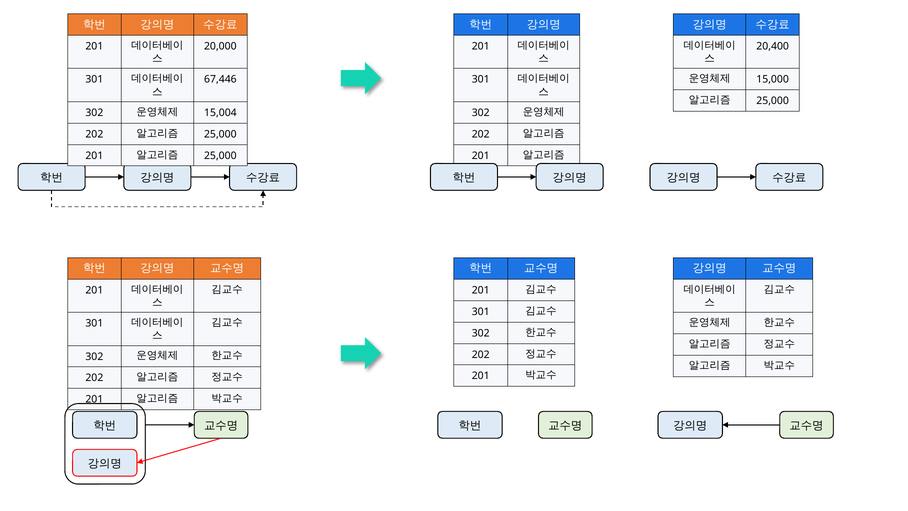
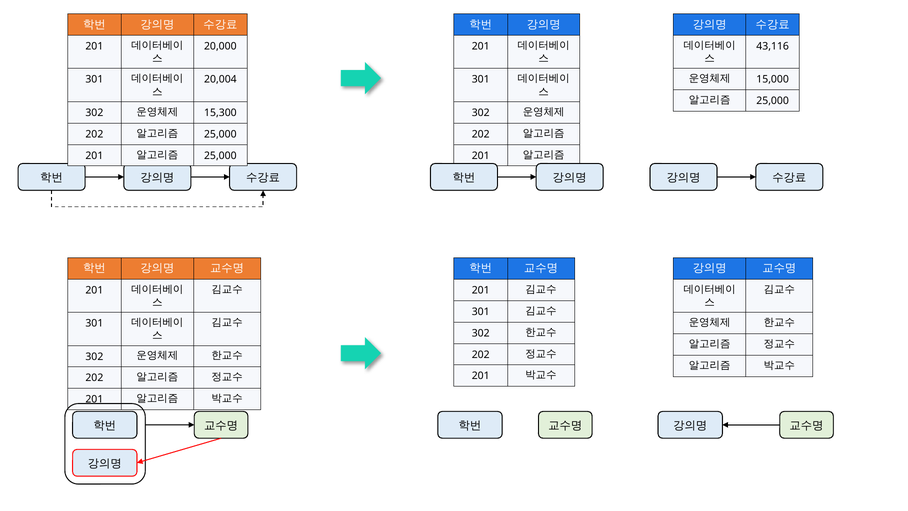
20,400: 20,400 -> 43,116 (773, 46)
67,446: 67,446 -> 20,004 (220, 79)
15,004: 15,004 -> 15,300 (220, 113)
